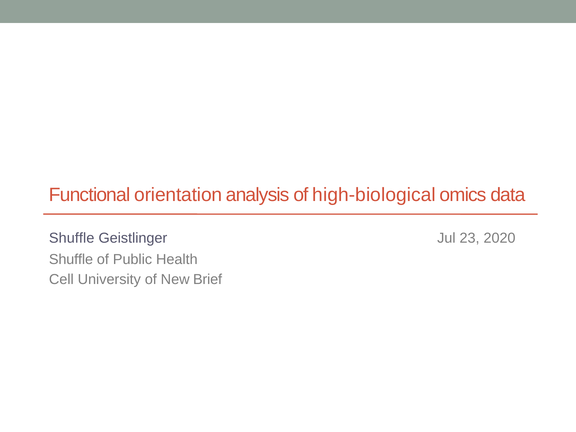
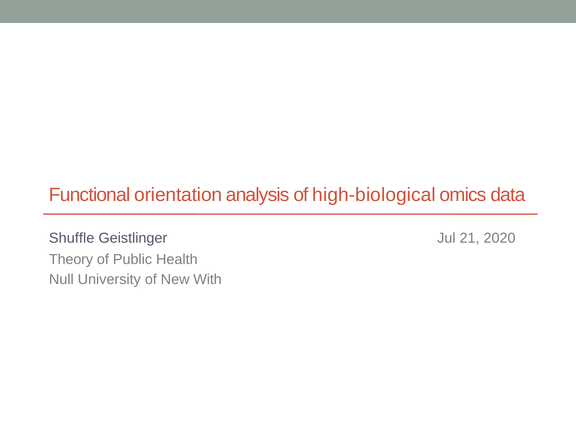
23: 23 -> 21 (470, 238)
Shuffle: Shuffle -> Theory (71, 259)
Cell: Cell -> Null (61, 279)
Brief: Brief -> With (208, 279)
